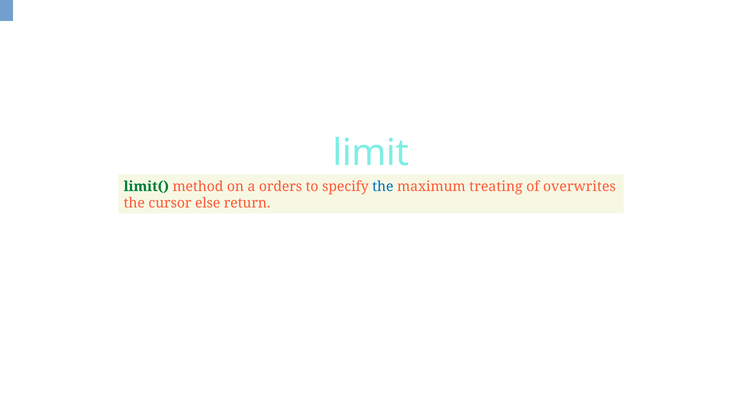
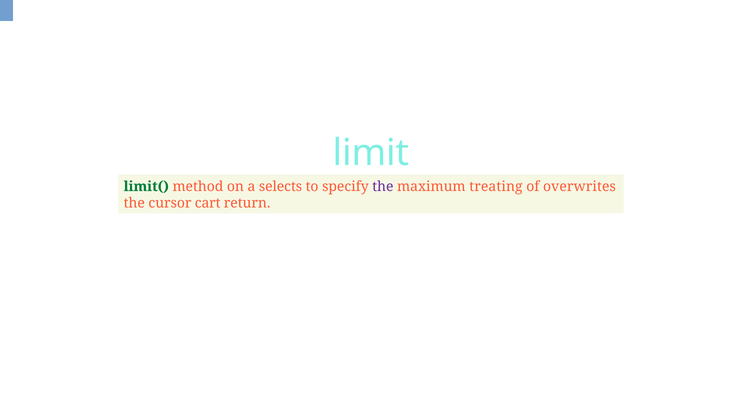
orders: orders -> selects (281, 186)
the colour: blue -> purple (383, 186)
else: else -> cart (208, 203)
